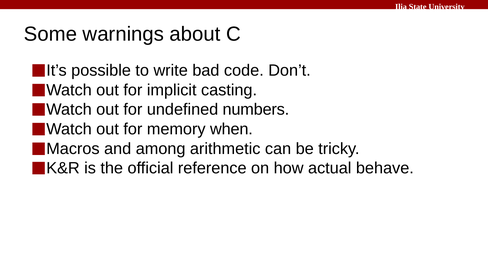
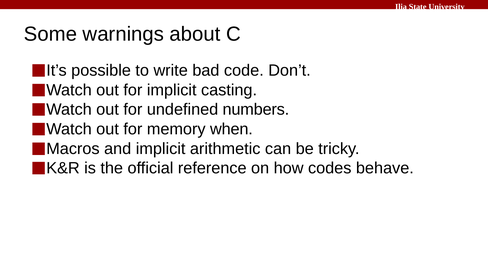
and among: among -> implicit (161, 148)
actual: actual -> codes (330, 168)
